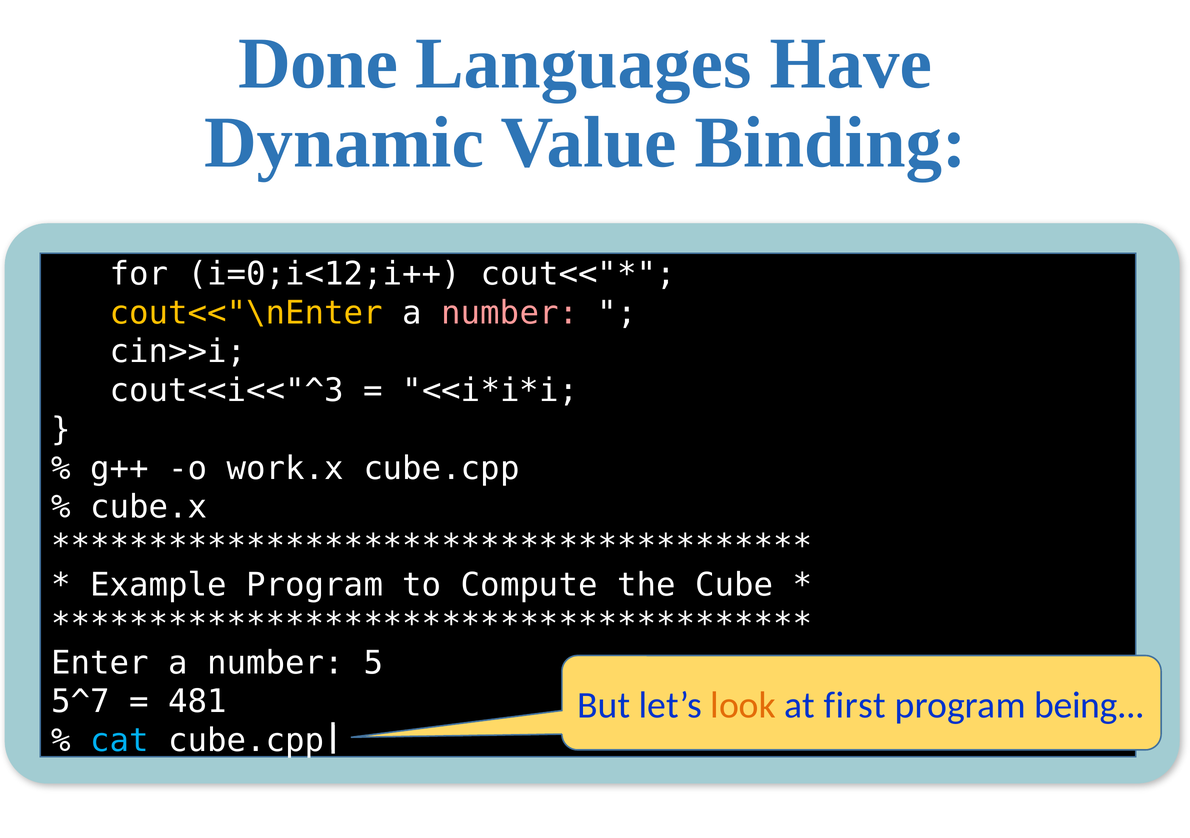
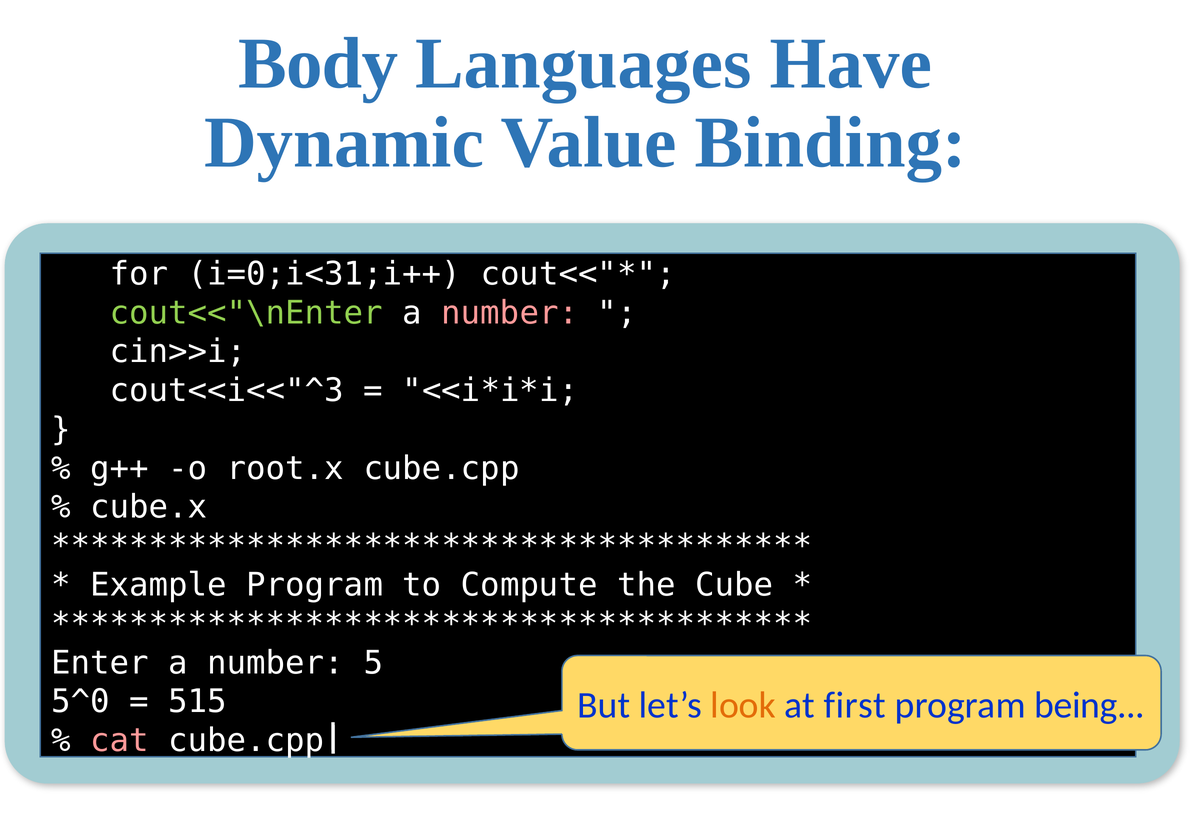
Done: Done -> Body (318, 64)
i=0;i<12;i++: i=0;i<12;i++ -> i=0;i<31;i++ (324, 274)
cout<<"\nEnter colour: yellow -> light green (246, 313)
work.x: work.x -> root.x (285, 469)
5^7: 5^7 -> 5^0 (81, 702)
481: 481 -> 515 (198, 702)
cat colour: light blue -> pink (120, 741)
